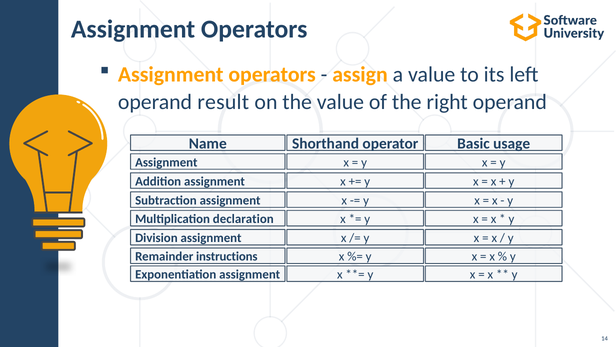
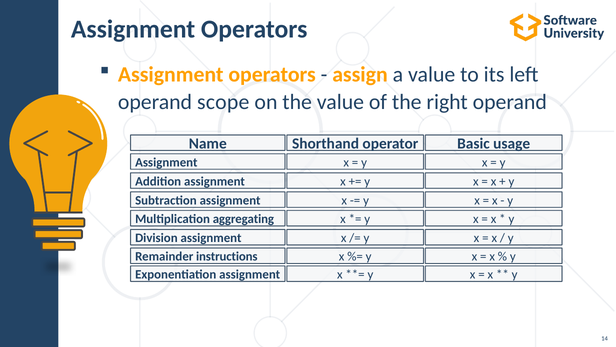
result: result -> scope (223, 102)
declaration: declaration -> aggregating (243, 219)
